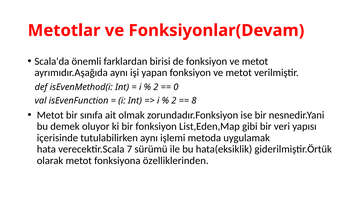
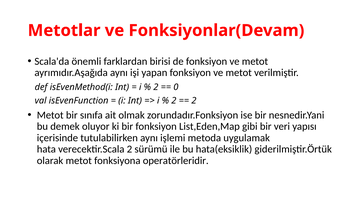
8: 8 -> 2 (194, 101)
verecektir.Scala 7: 7 -> 2 (129, 149)
özelliklerinden: özelliklerinden -> operatörleridir (176, 161)
